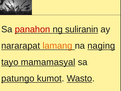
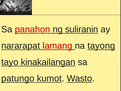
lamang colour: orange -> red (57, 46)
naging: naging -> tayong (101, 46)
mamamasyal: mamamasyal -> kinakailangan (48, 62)
